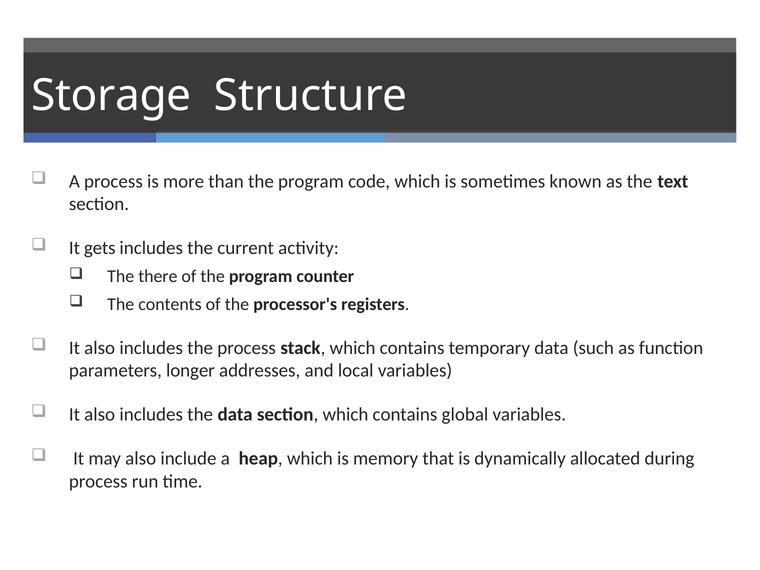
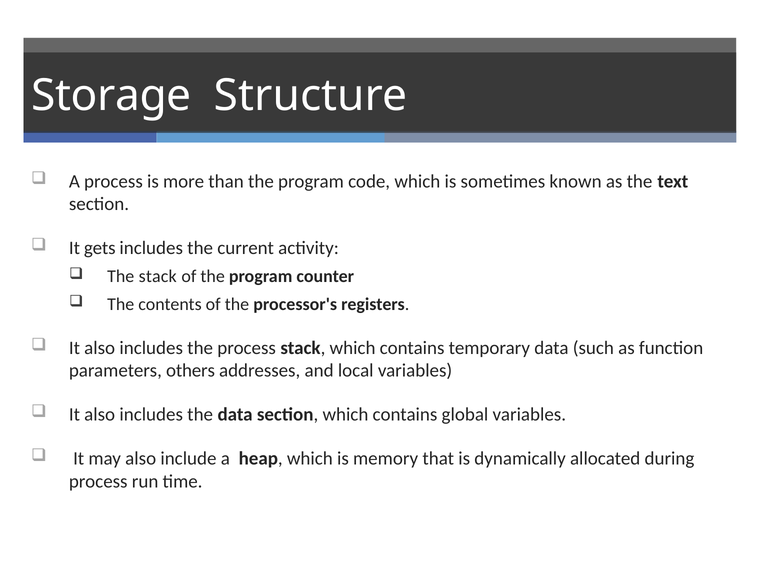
The there: there -> stack (158, 277)
longer: longer -> others (191, 371)
